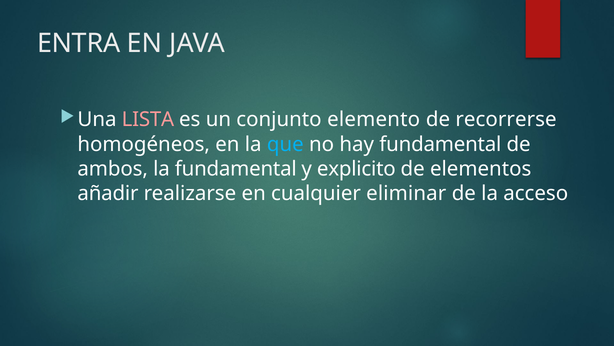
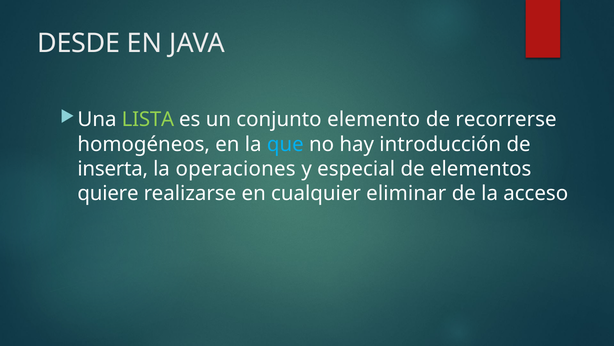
ENTRA: ENTRA -> DESDE (79, 43)
LISTA colour: pink -> light green (148, 119)
hay fundamental: fundamental -> introducción (440, 144)
ambos: ambos -> inserta (113, 169)
la fundamental: fundamental -> operaciones (236, 169)
explicito: explicito -> especial (356, 169)
añadir: añadir -> quiere (108, 193)
